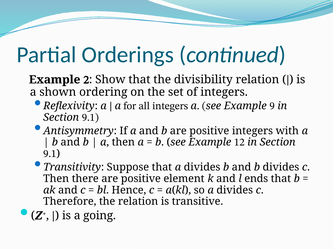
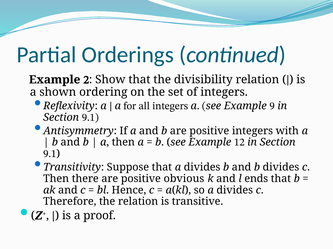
element: element -> obvious (184, 179)
going: going -> proof (100, 216)
